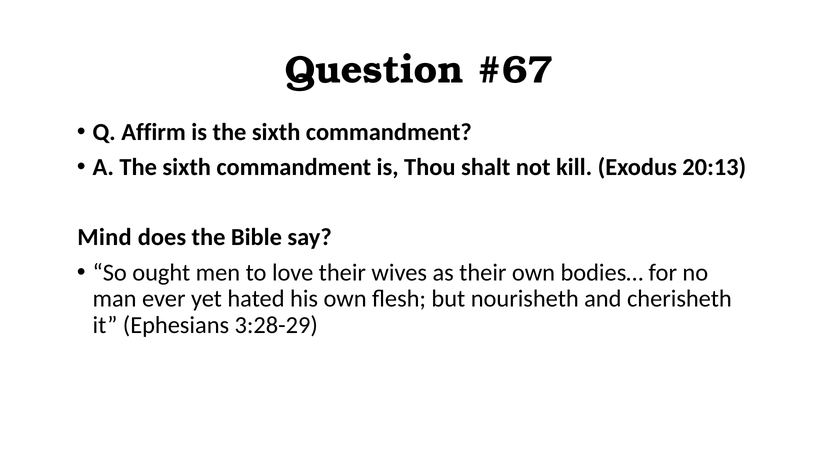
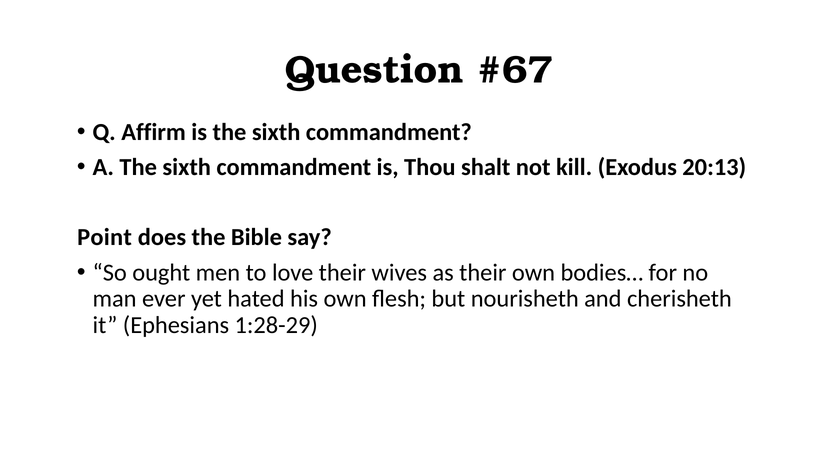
Mind: Mind -> Point (105, 238)
3:28-29: 3:28-29 -> 1:28-29 (276, 325)
